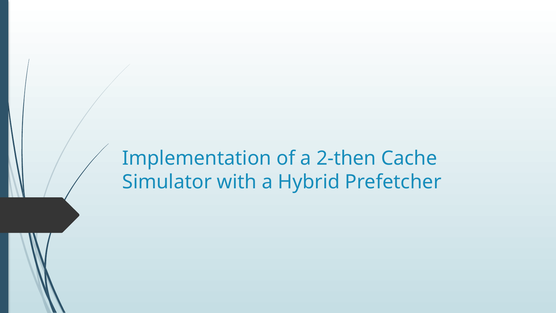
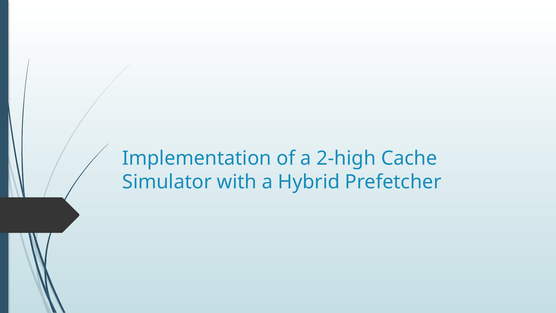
2-then: 2-then -> 2-high (346, 158)
